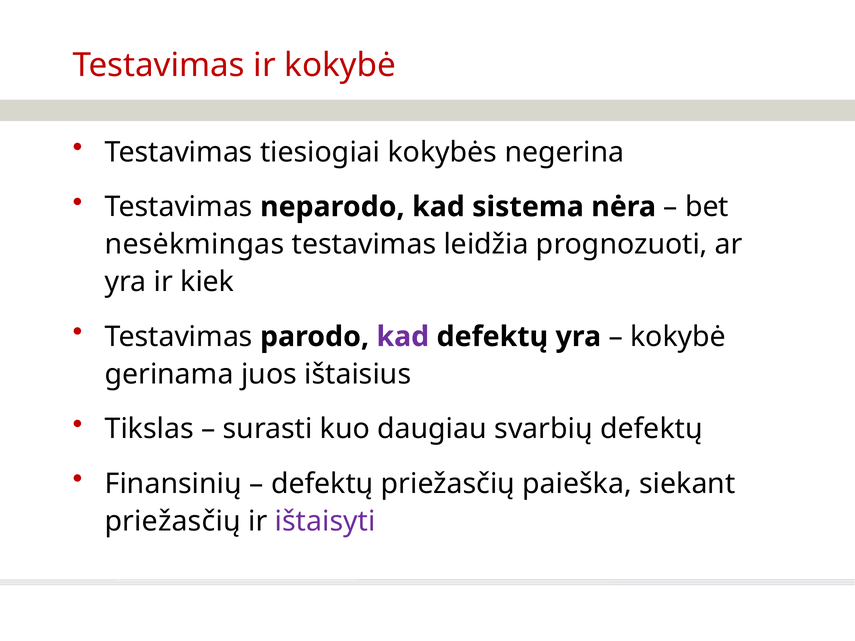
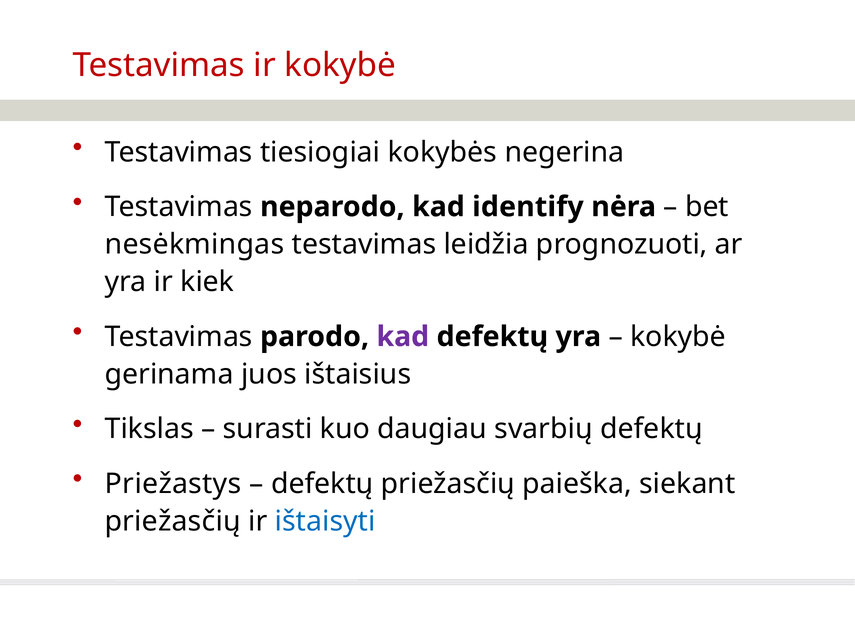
sistema: sistema -> identify (528, 207)
Finansinių: Finansinių -> Priežastys (173, 484)
ištaisyti colour: purple -> blue (325, 521)
